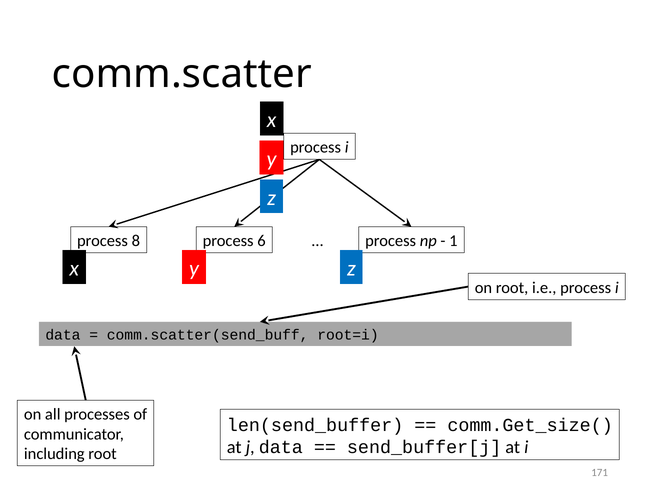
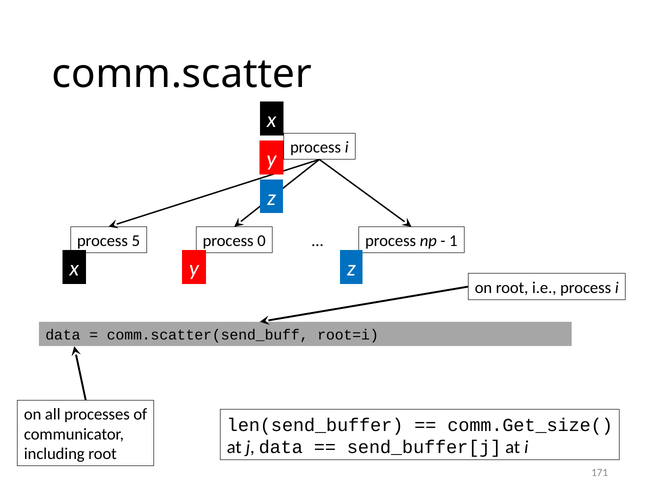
8: 8 -> 5 (136, 241)
6: 6 -> 0 (261, 241)
